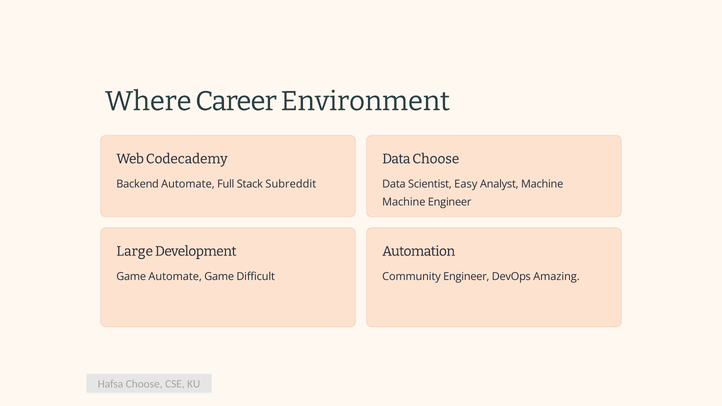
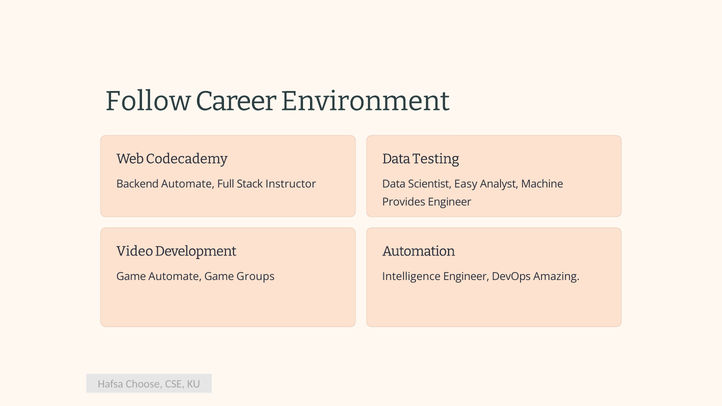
Where: Where -> Follow (148, 101)
Data Choose: Choose -> Testing (436, 159)
Subreddit: Subreddit -> Instructor (291, 184)
Machine: Machine -> Provides (404, 202)
Large: Large -> Video (135, 251)
Difficult: Difficult -> Groups (256, 277)
Community: Community -> Intelligence (411, 277)
